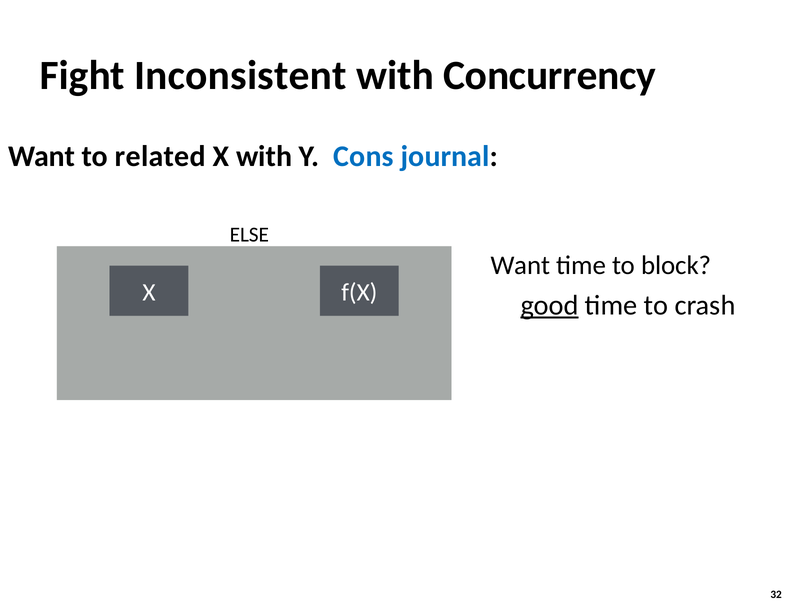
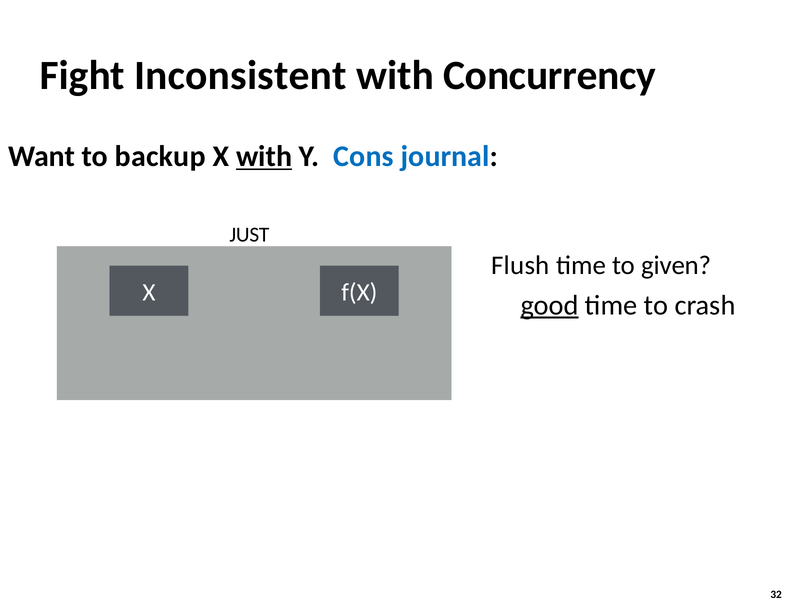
related: related -> backup (160, 156)
with underline: none -> present (264, 156)
ELSE: ELSE -> JUST (249, 235)
Want: Want -> Flush (520, 265)
block: block -> given (676, 265)
